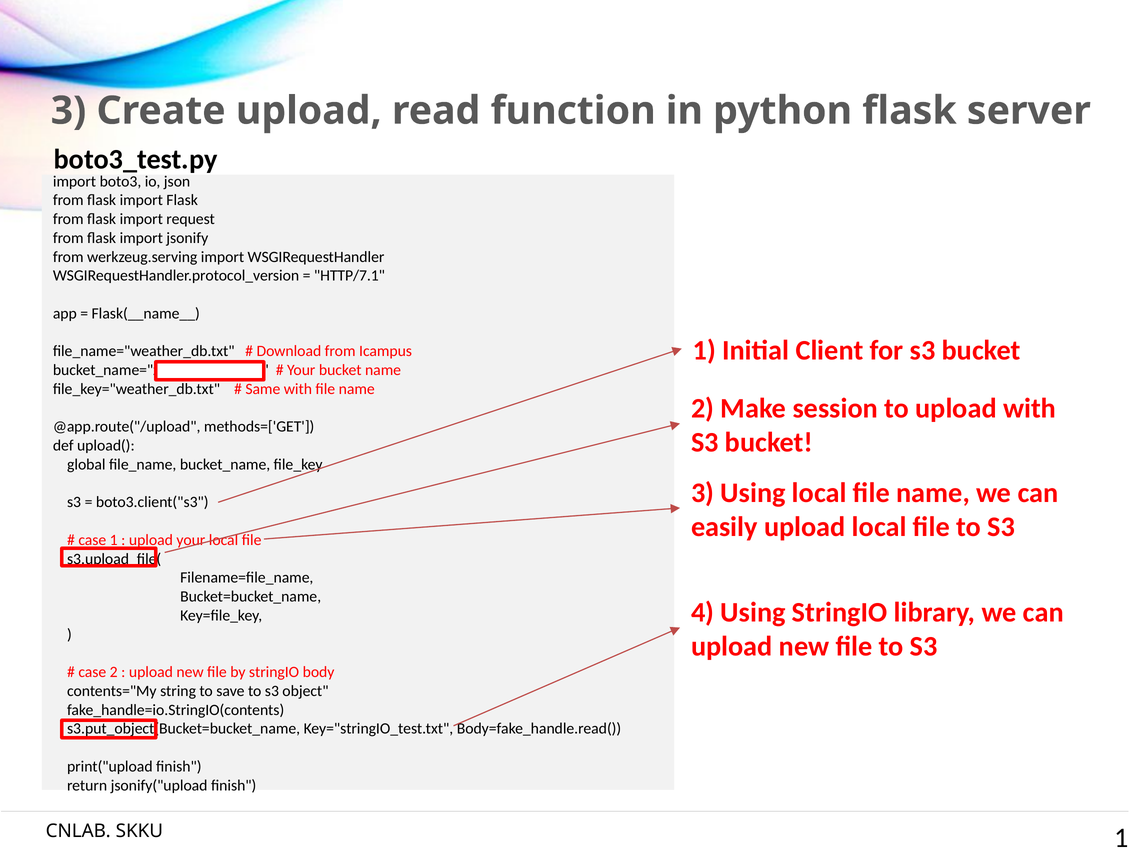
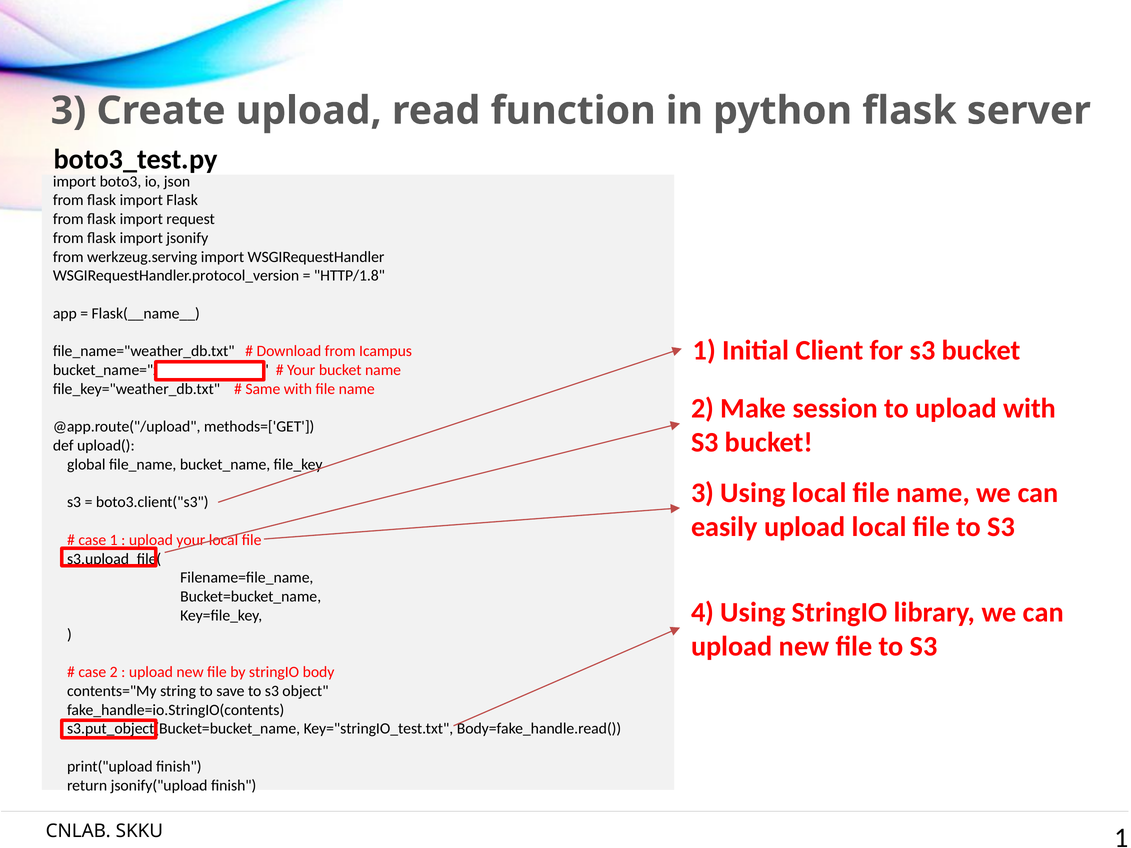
HTTP/7.1: HTTP/7.1 -> HTTP/1.8 (349, 276)
